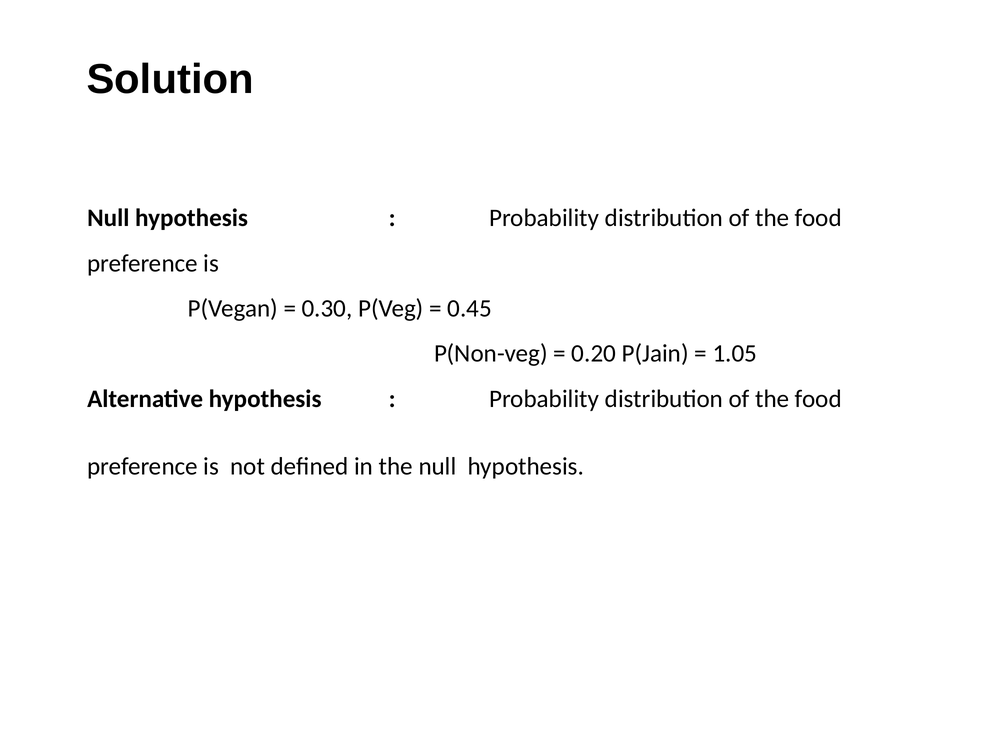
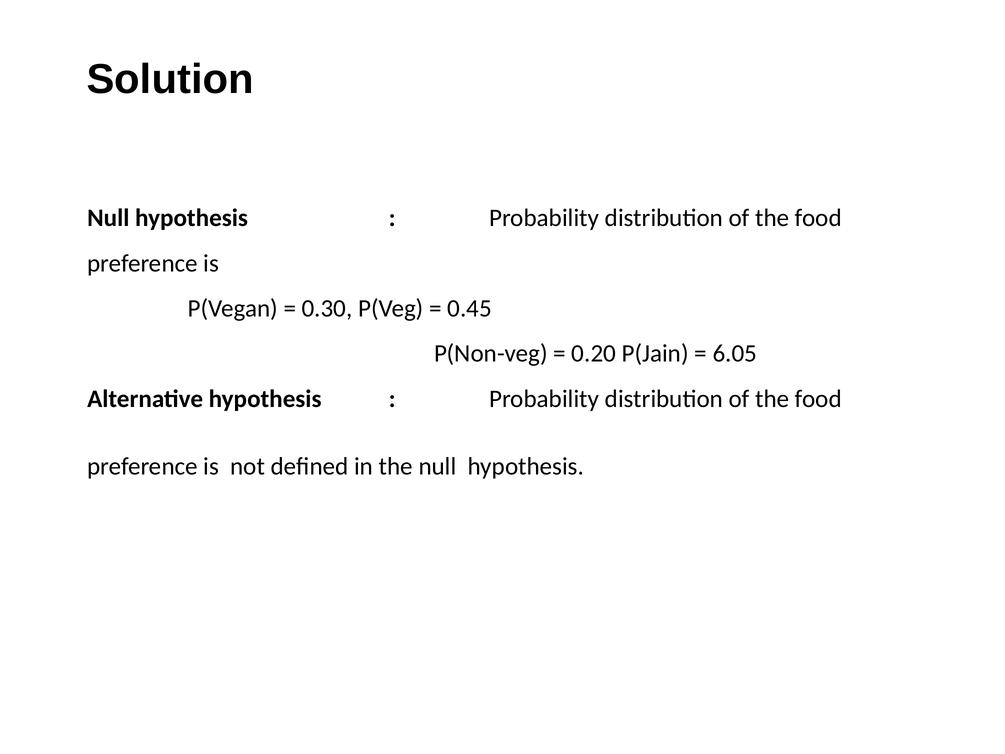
1.05: 1.05 -> 6.05 (735, 354)
